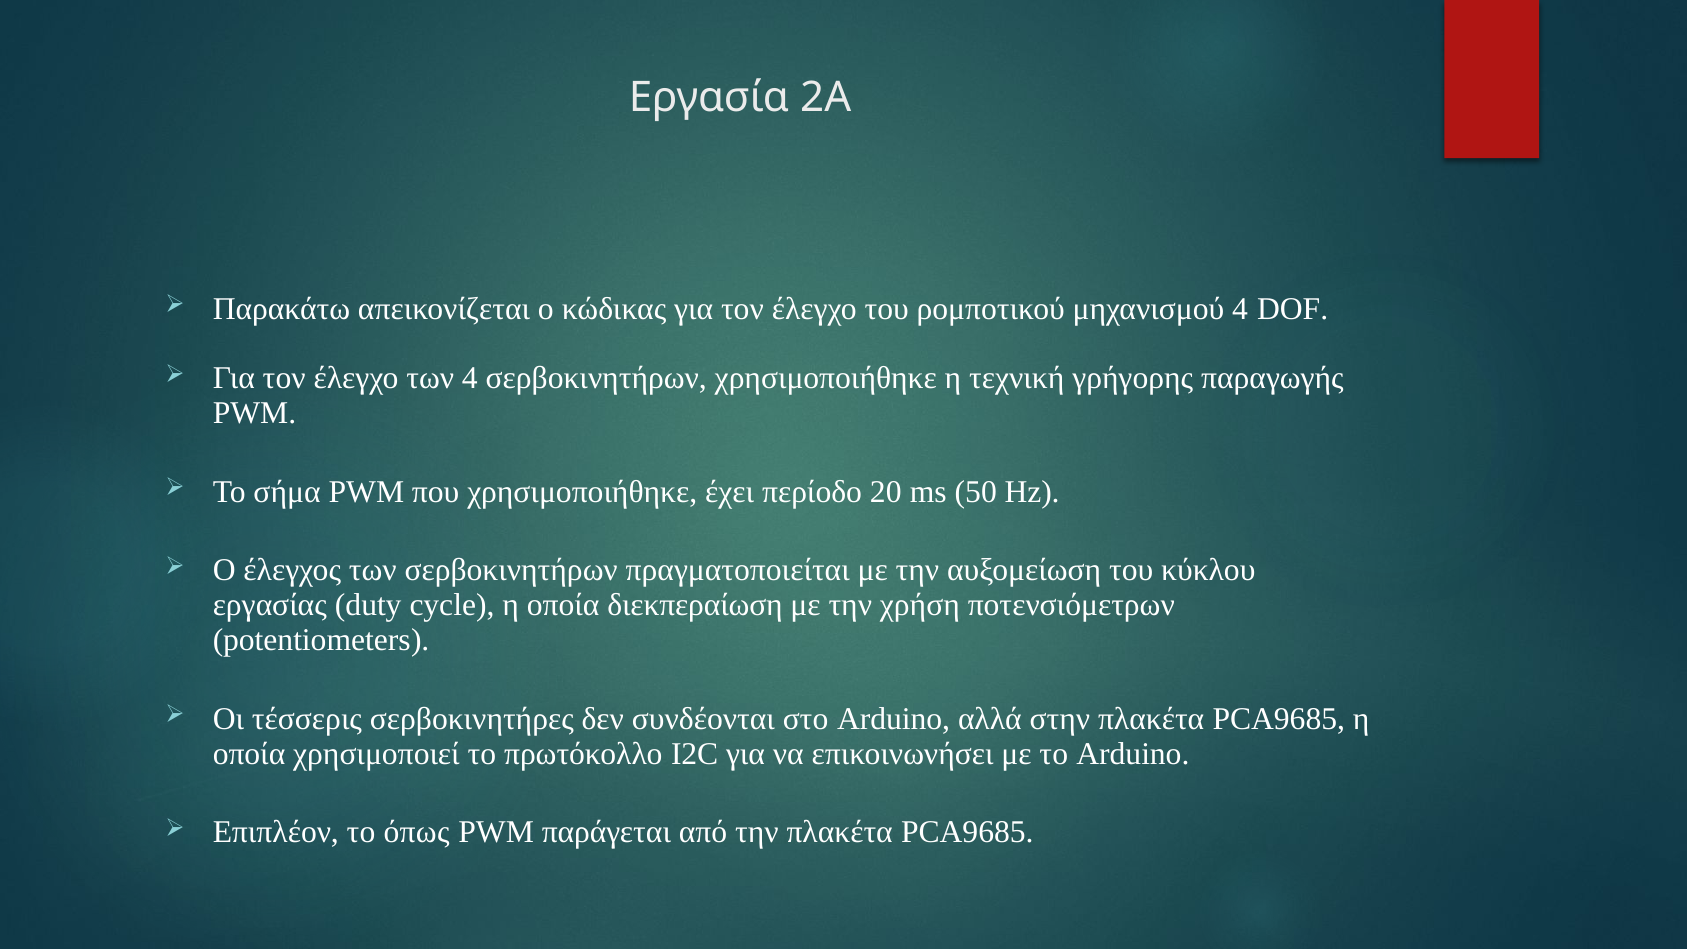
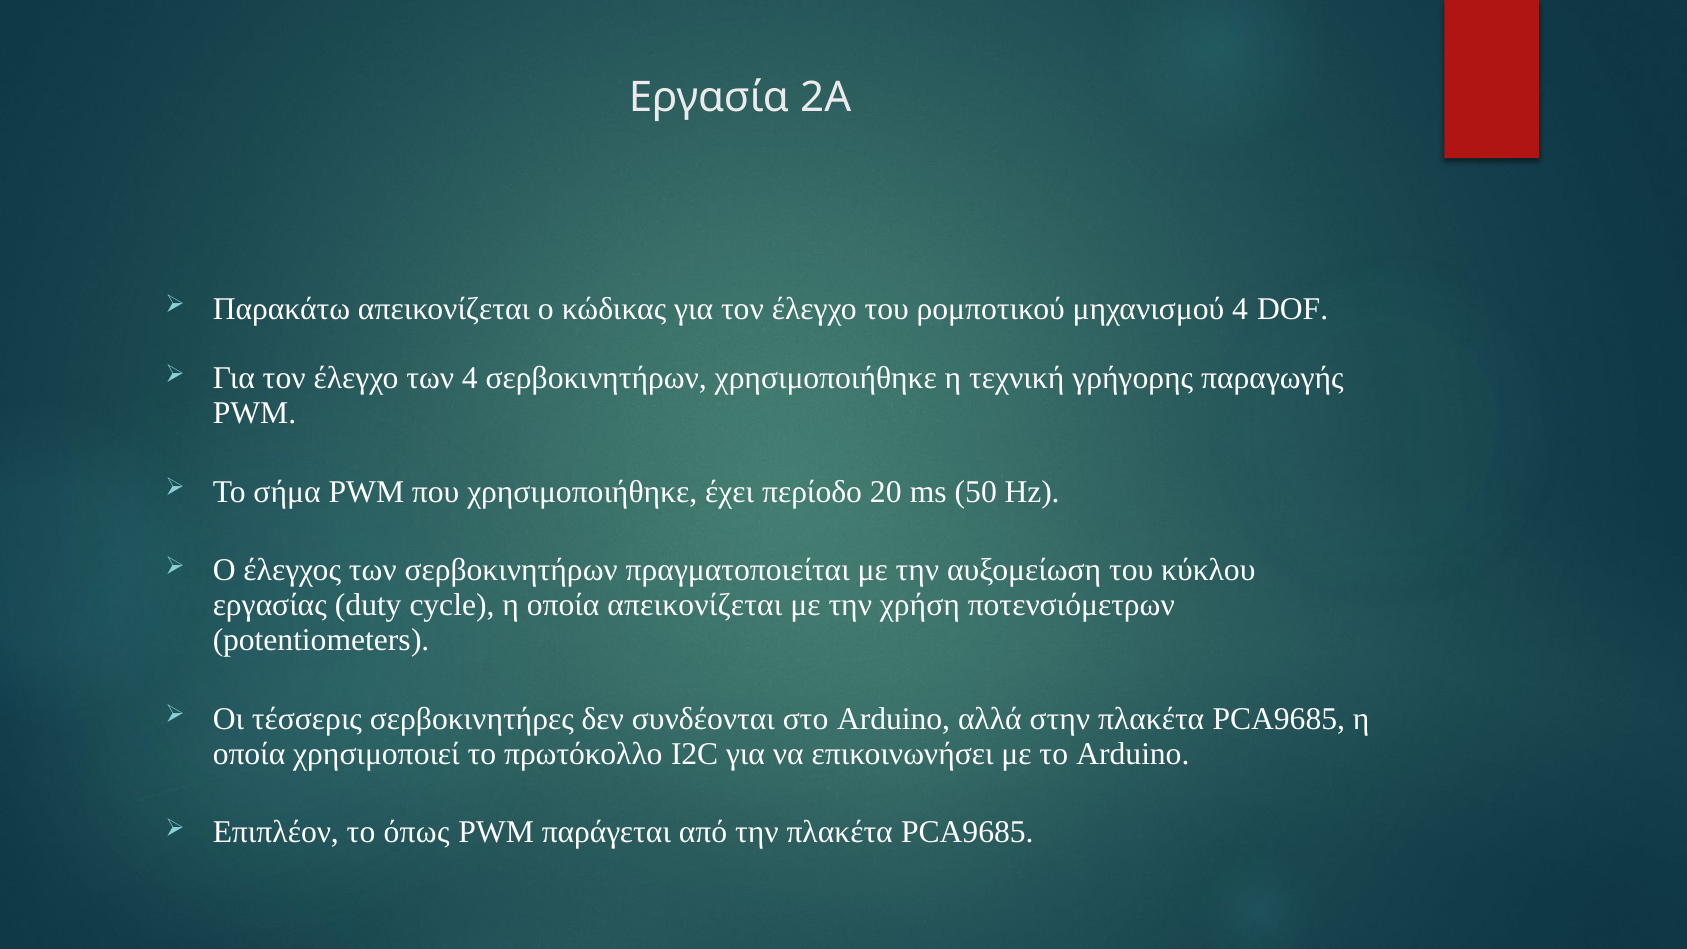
οποία διεκπεραίωση: διεκπεραίωση -> απεικονίζεται (695, 605)
